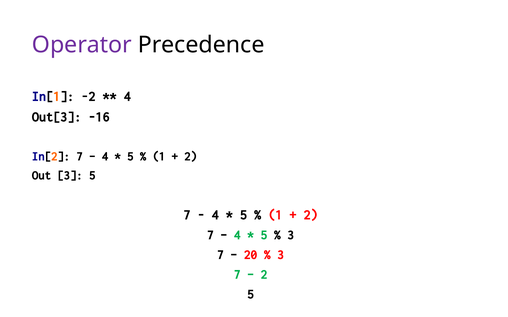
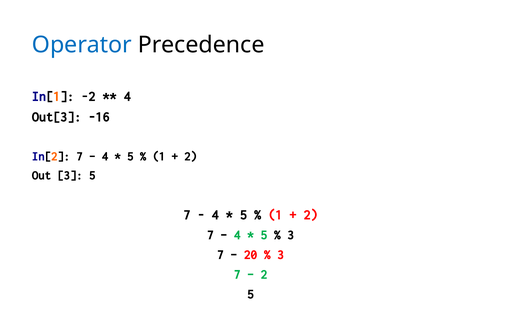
Operator colour: purple -> blue (82, 45)
